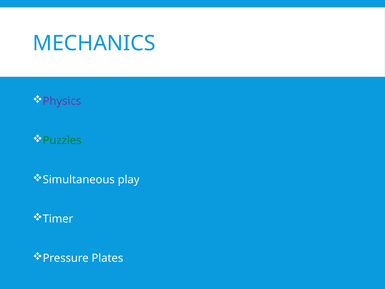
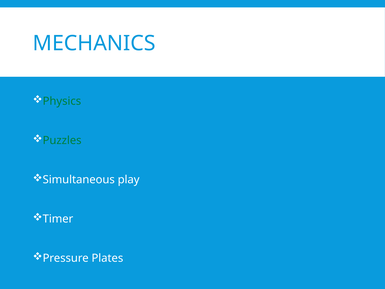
Physics colour: purple -> green (62, 101)
